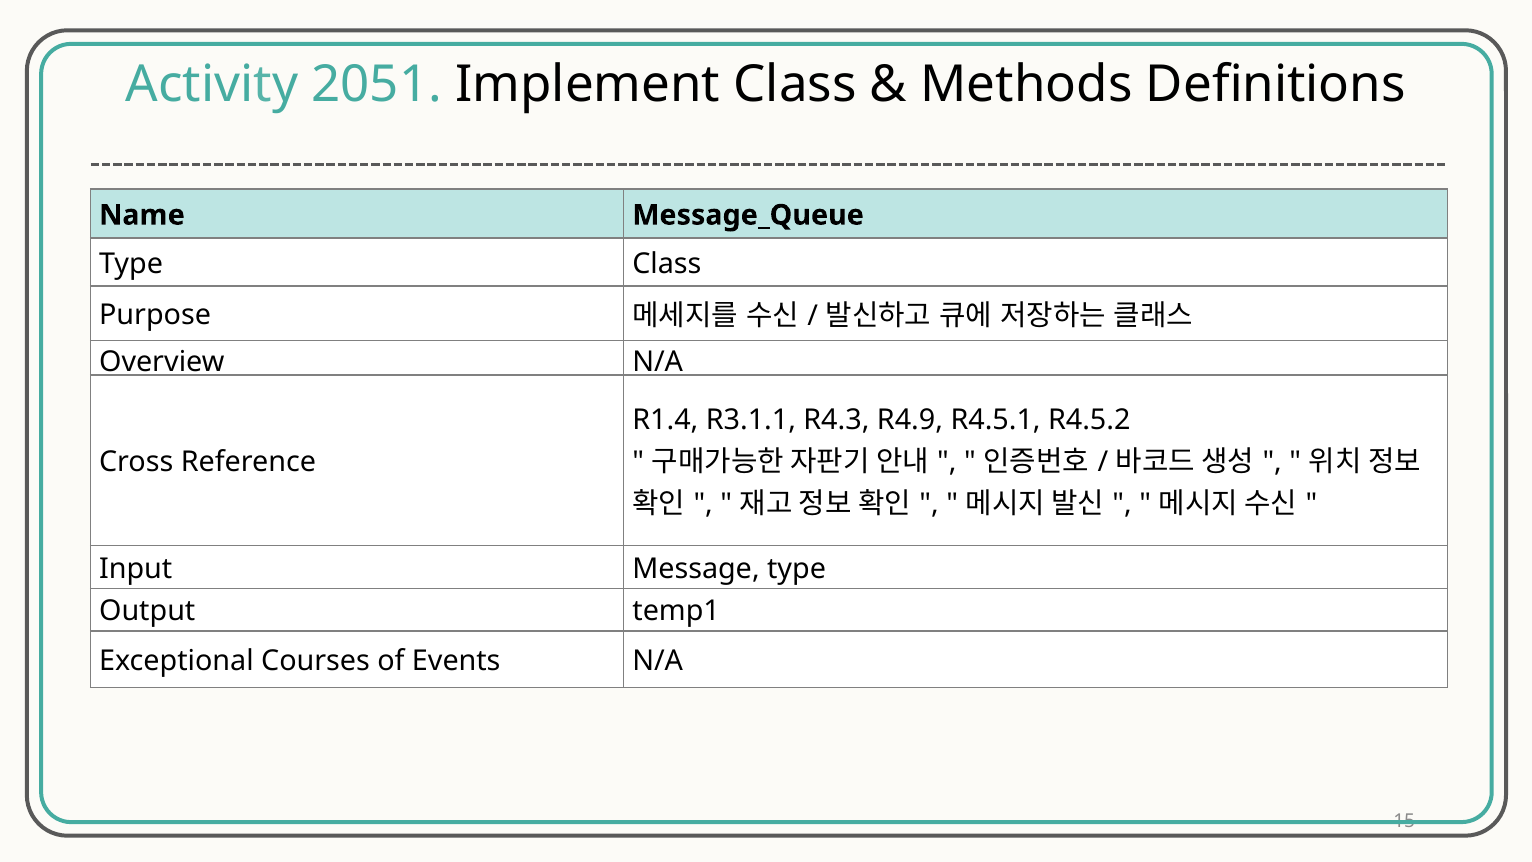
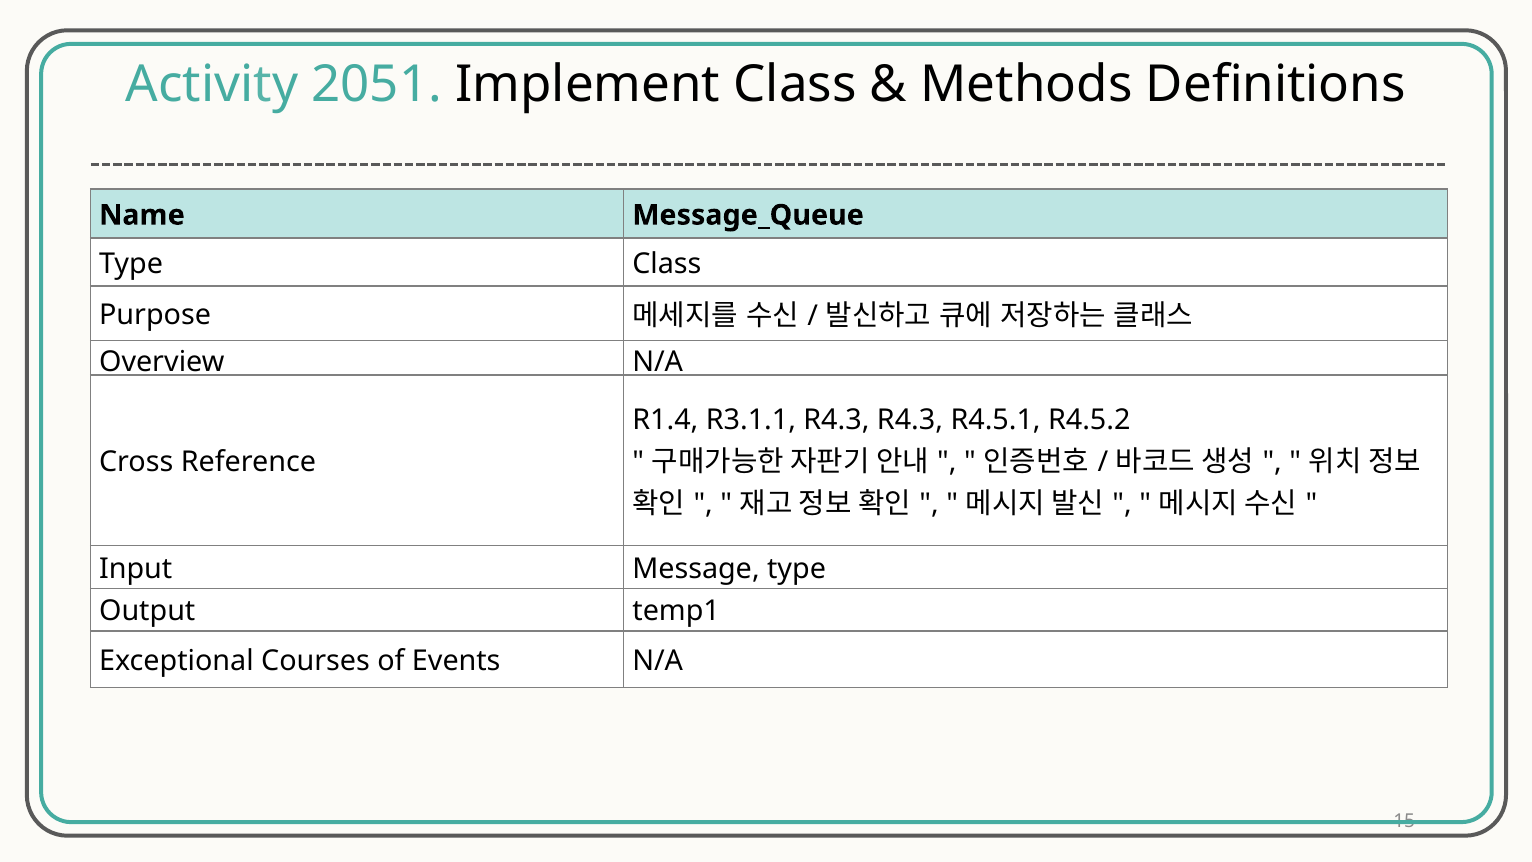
R4.3 R4.9: R4.9 -> R4.3 (910, 420)
